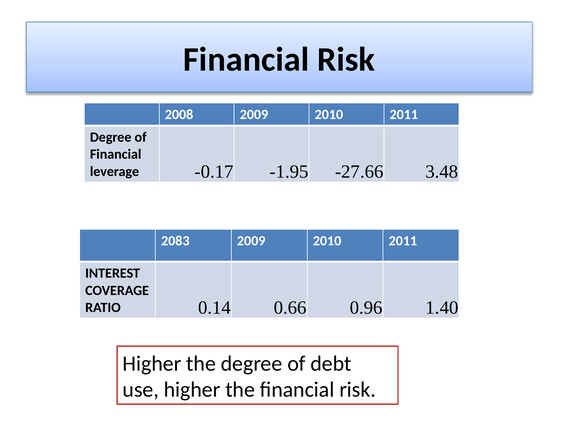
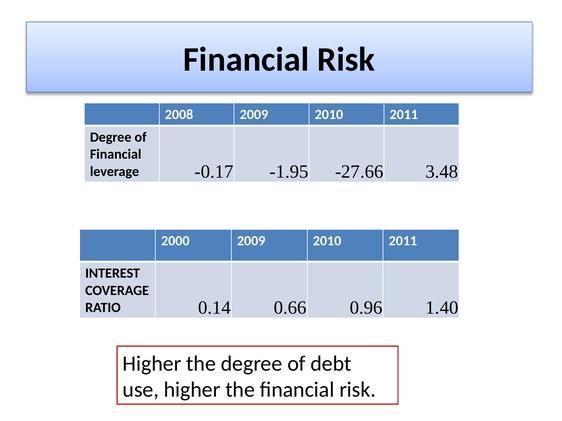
2083: 2083 -> 2000 (175, 241)
